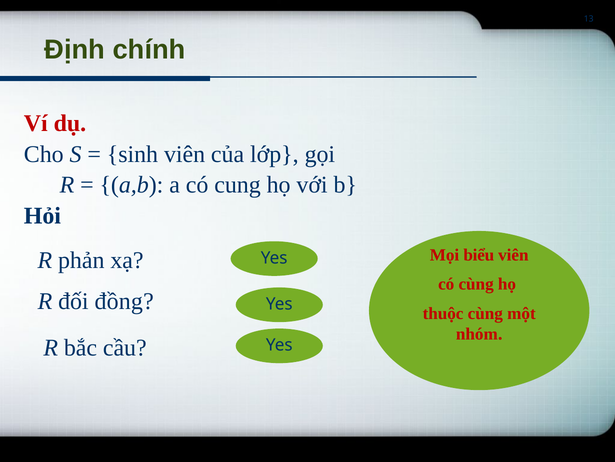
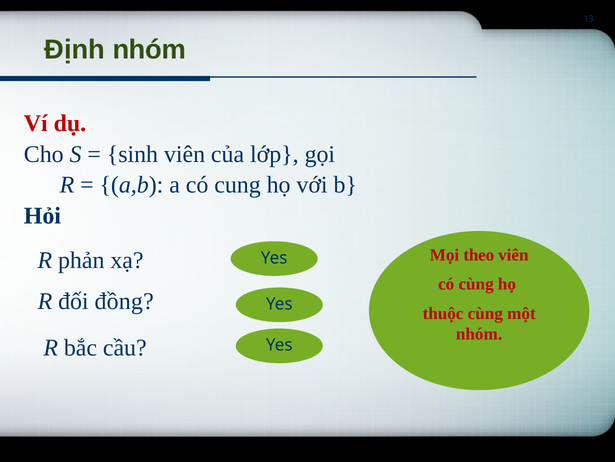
Định chính: chính -> nhóm (149, 50)
biểu: biểu -> theo (479, 255)
